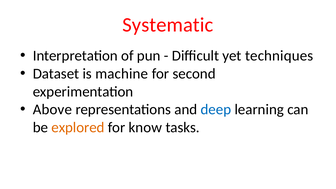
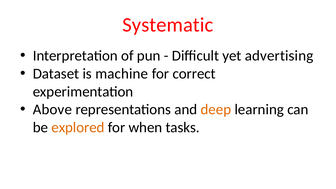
techniques: techniques -> advertising (279, 56)
second: second -> correct (194, 74)
deep colour: blue -> orange (216, 110)
know: know -> when (145, 127)
